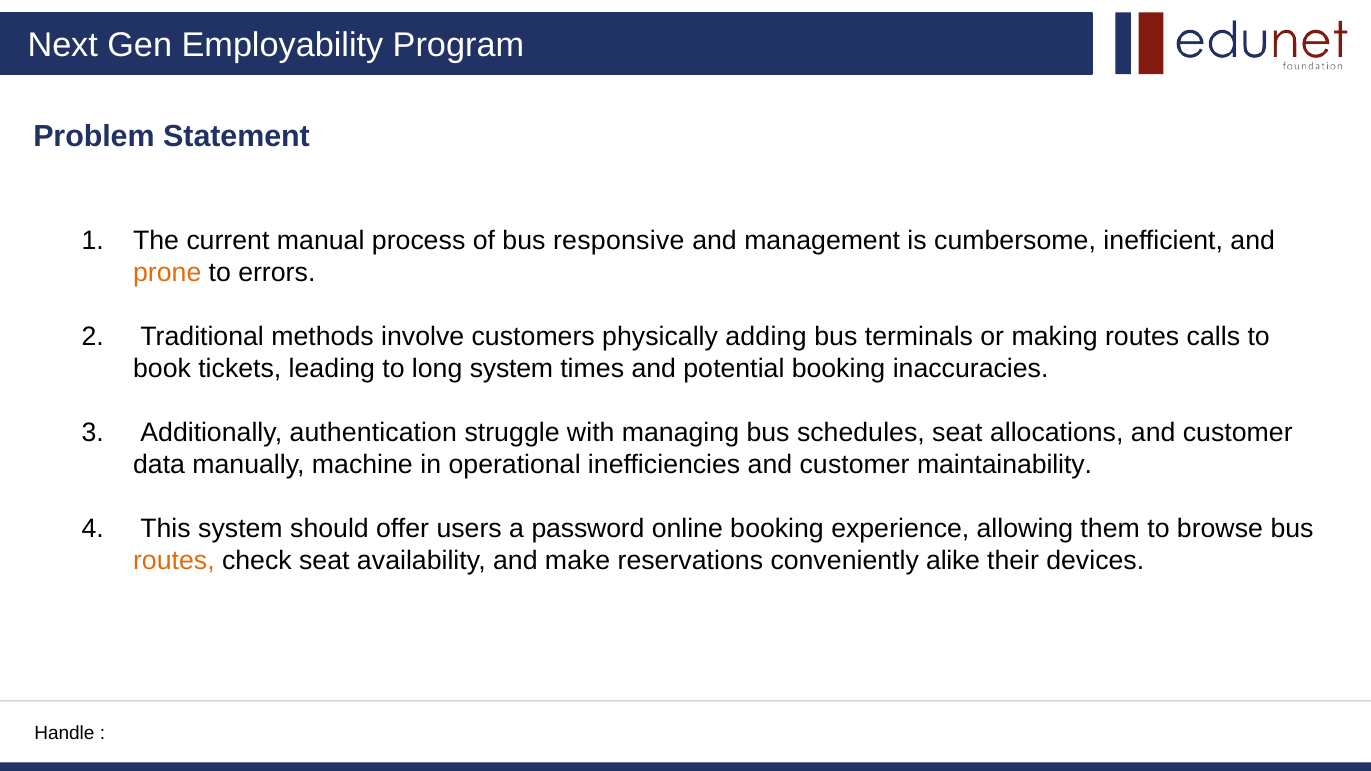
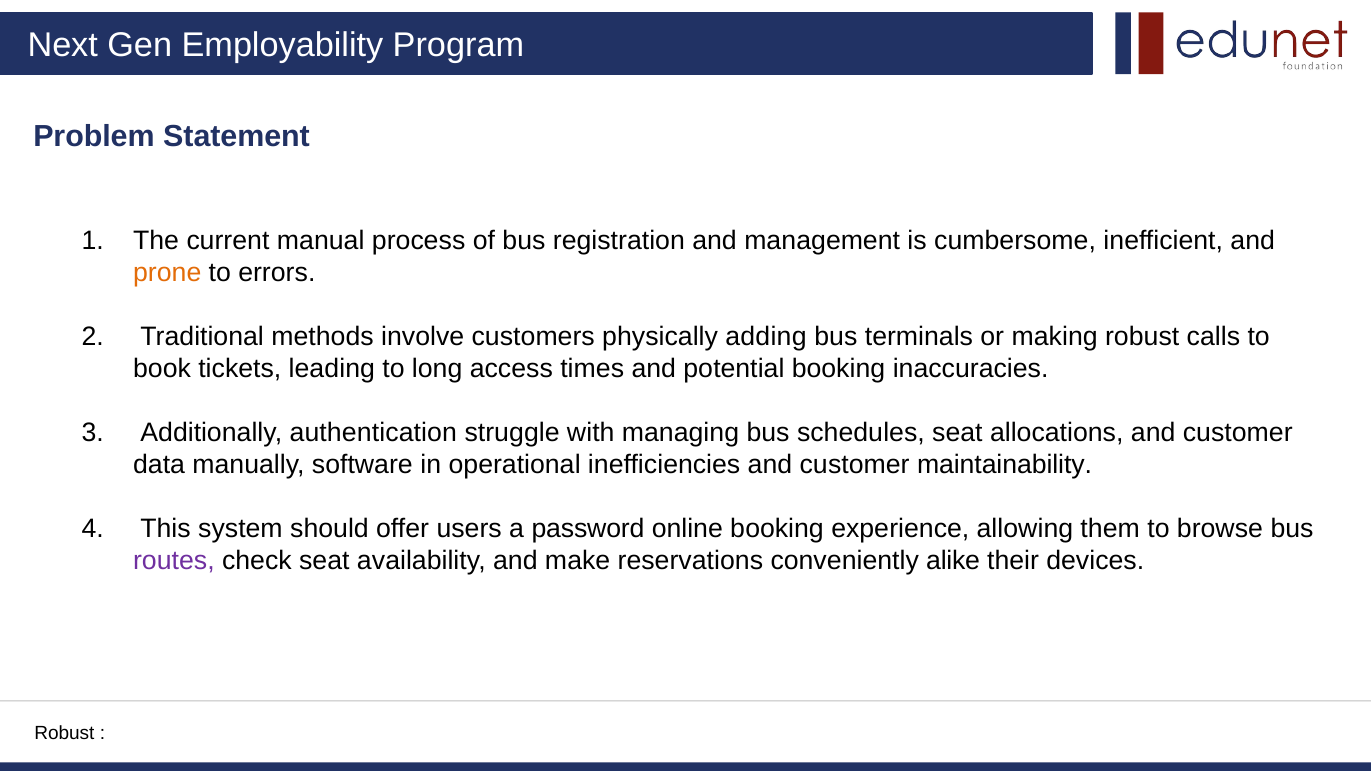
responsive: responsive -> registration (619, 241)
making routes: routes -> robust (1142, 337)
long system: system -> access (511, 369)
machine: machine -> software (362, 465)
routes colour: orange -> purple (174, 561)
Handle: Handle -> Robust (64, 733)
